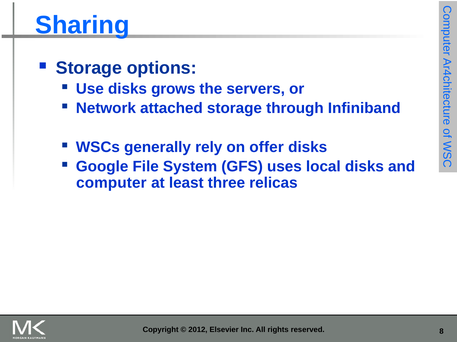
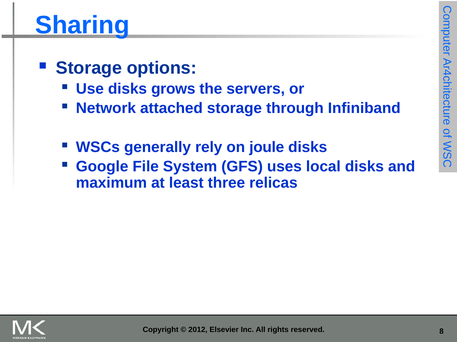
offer: offer -> joule (267, 147)
computer: computer -> maximum (111, 183)
